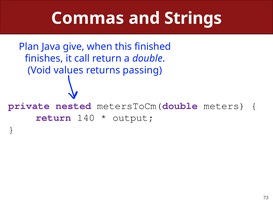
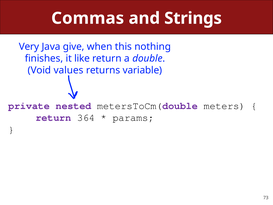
Plan: Plan -> Very (29, 47)
finished: finished -> nothing (153, 47)
call: call -> like (82, 58)
passing: passing -> variable (142, 70)
140: 140 -> 364 (86, 118)
output: output -> params (133, 118)
